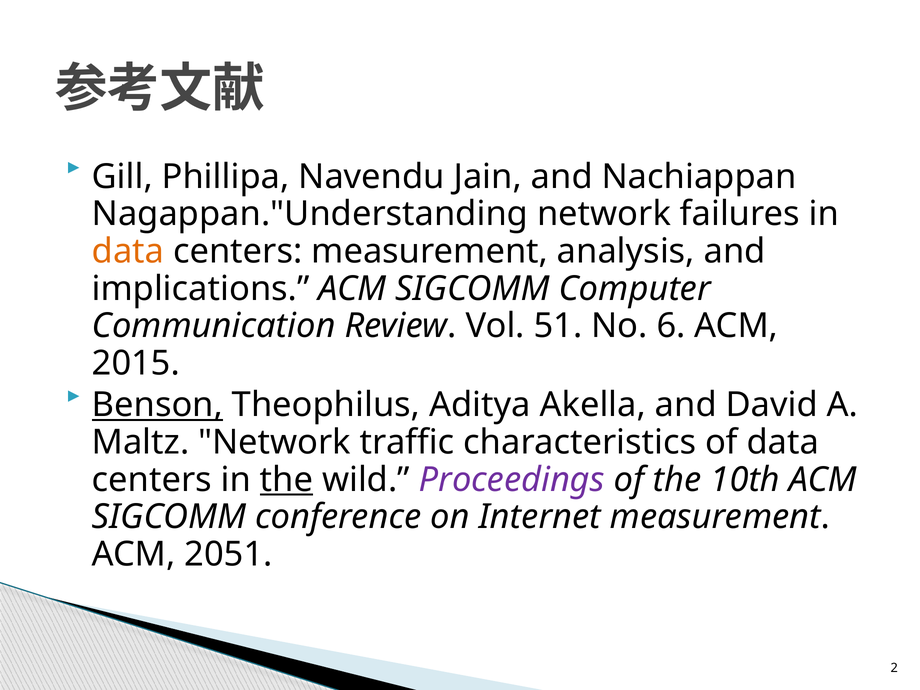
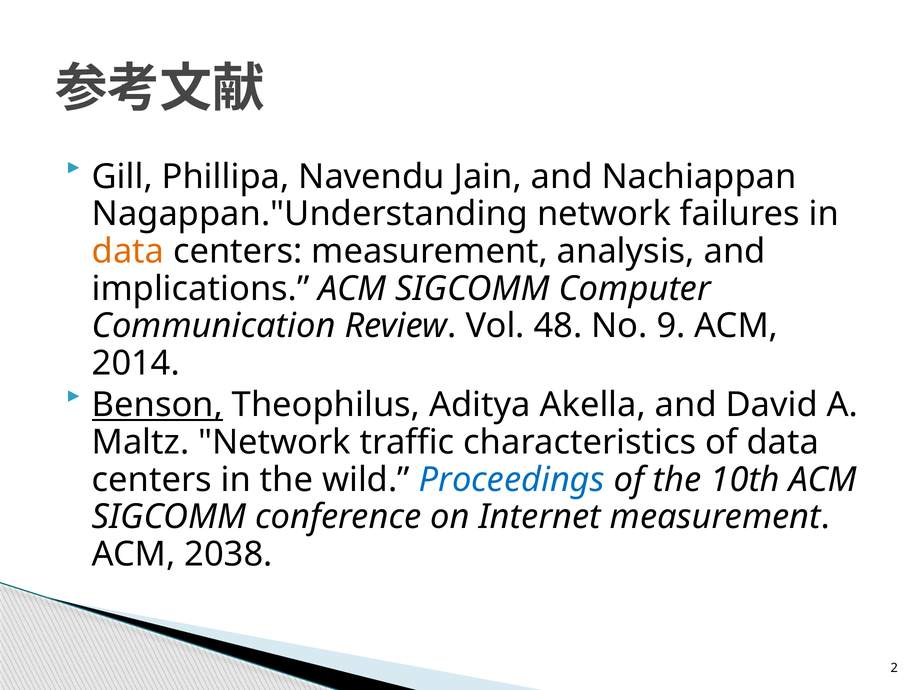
51: 51 -> 48 (558, 326)
6: 6 -> 9 (671, 326)
2015: 2015 -> 2014 (136, 363)
the underline: present -> none (286, 480)
Proceedings colour: purple -> blue (512, 480)
2051: 2051 -> 2038 (229, 554)
